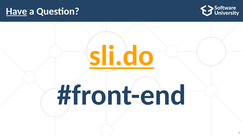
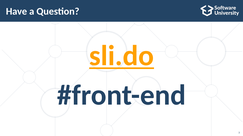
Have underline: present -> none (16, 12)
